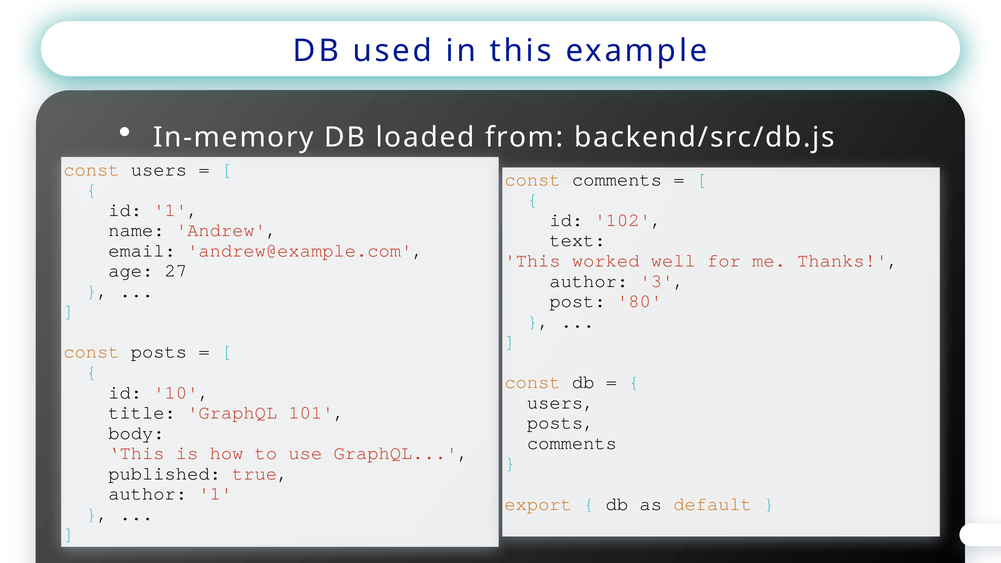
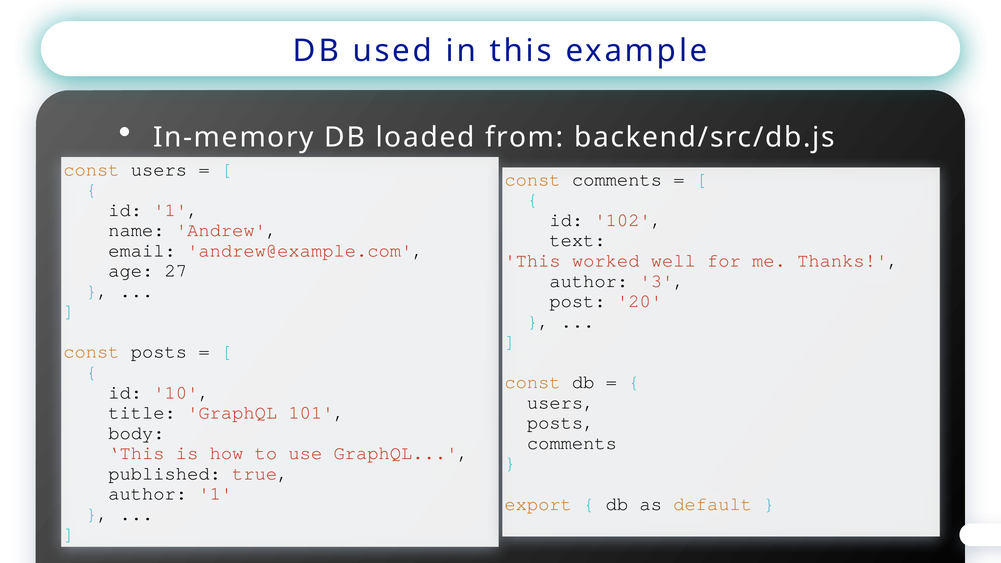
80: 80 -> 20 (640, 301)
